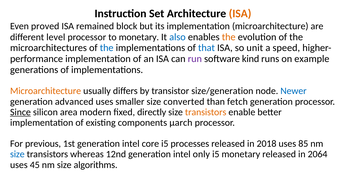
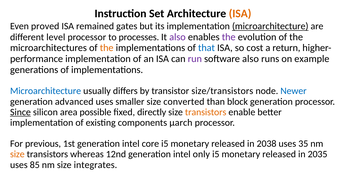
block: block -> gates (127, 26)
microarchitecture underline: none -> present (270, 26)
to monetary: monetary -> processes (139, 37)
also colour: blue -> purple (177, 37)
the colour: orange -> purple (229, 37)
the colour: blue -> orange (107, 48)
unit: unit -> cost (255, 48)
speed: speed -> return (286, 48)
software kind: kind -> also (250, 59)
Microarchitecture colour: orange -> blue (46, 91)
size/generation: size/generation -> size/transistors (222, 91)
fetch: fetch -> block (238, 101)
modern: modern -> possible (95, 112)
core i5 processes: processes -> monetary (190, 143)
2018: 2018 -> 2038 (267, 143)
85: 85 -> 35 (303, 143)
size colour: blue -> orange (17, 154)
2064: 2064 -> 2035 (318, 154)
45: 45 -> 85 (35, 164)
algorithms: algorithms -> integrates (95, 164)
